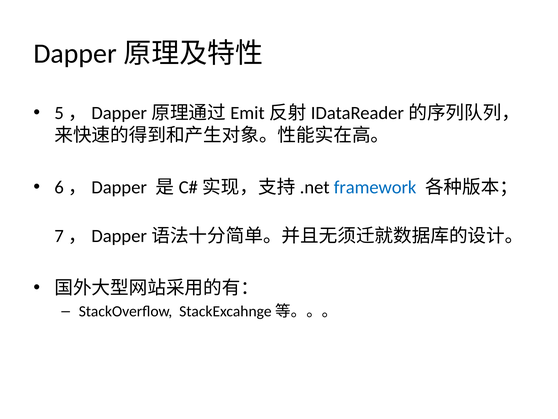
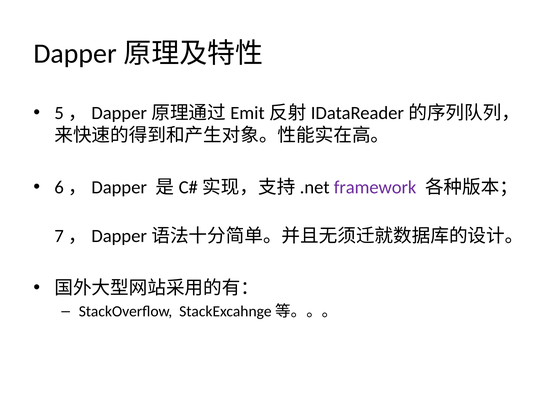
framework colour: blue -> purple (375, 187)
